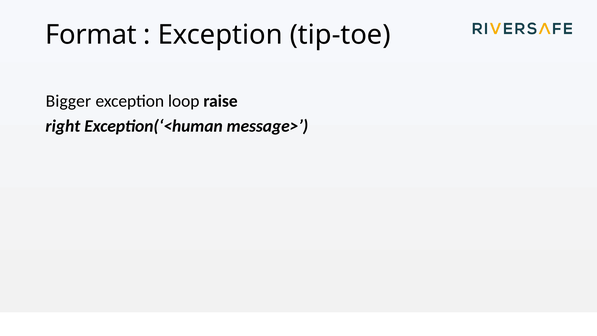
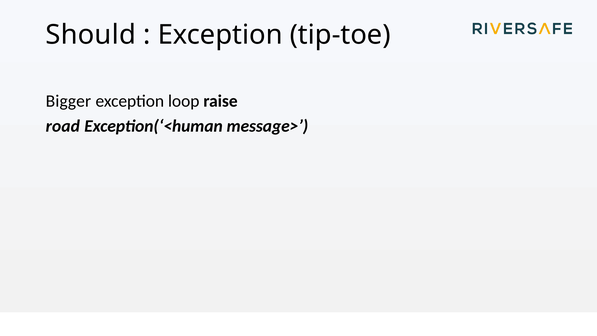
Format: Format -> Should (91, 35)
right: right -> road (63, 126)
